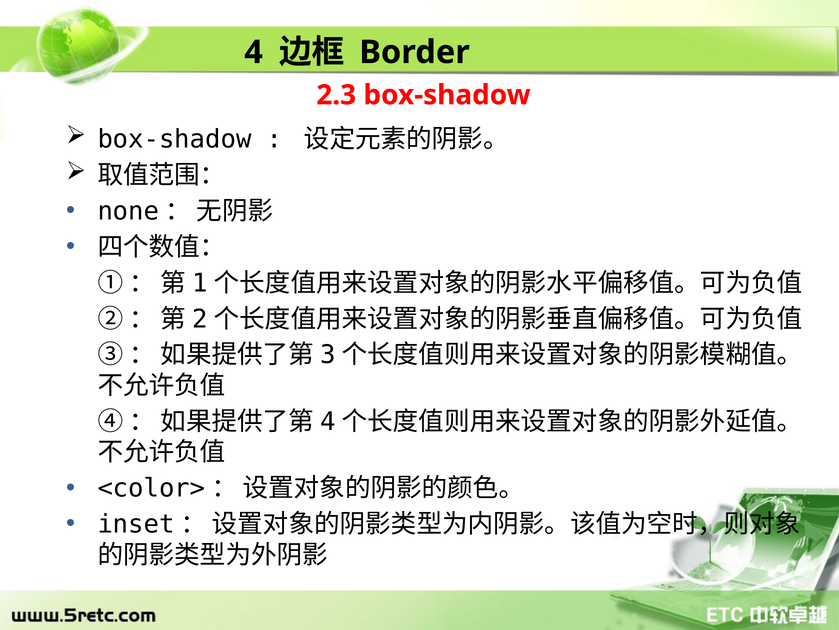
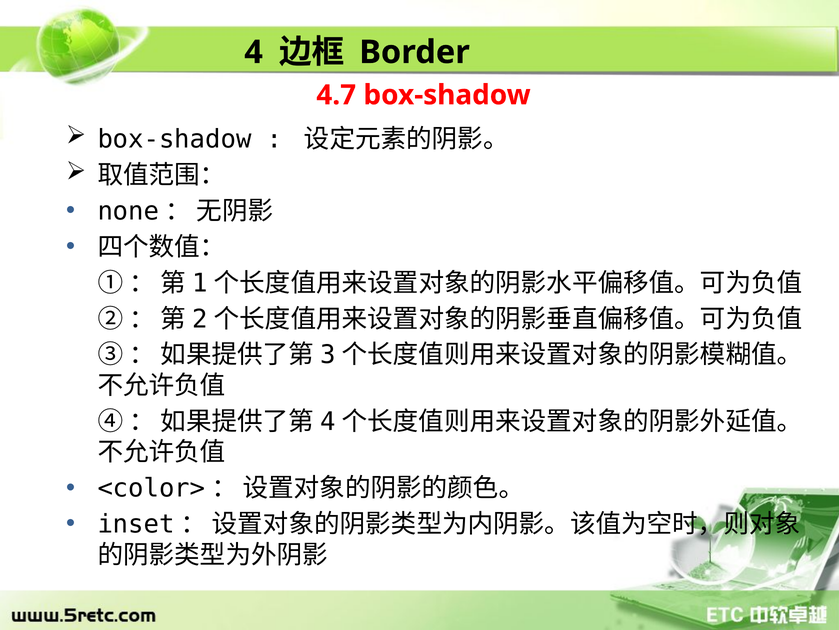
2.3: 2.3 -> 4.7 (336, 95)
